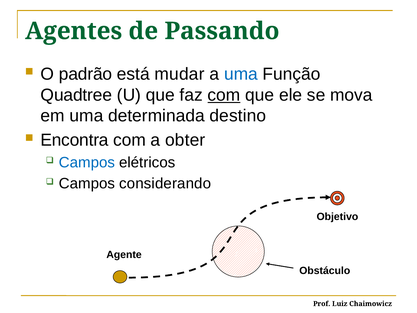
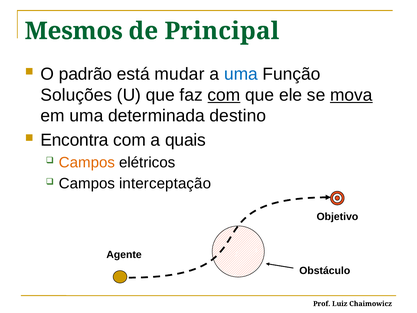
Agentes: Agentes -> Mesmos (74, 31)
Passando: Passando -> Principal (222, 31)
Quadtree: Quadtree -> Soluções (76, 95)
mova underline: none -> present (351, 95)
obter: obter -> quais (185, 140)
Campos colour: blue -> orange (87, 162)
considerando: considerando -> interceptação (165, 184)
